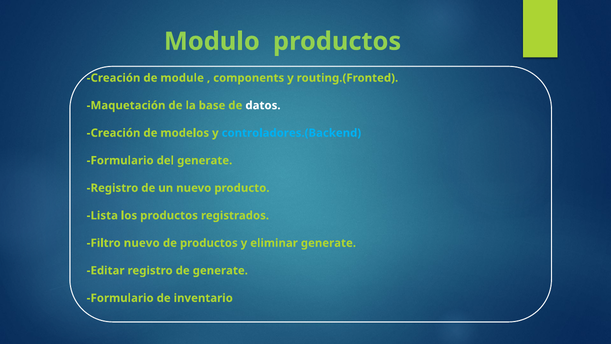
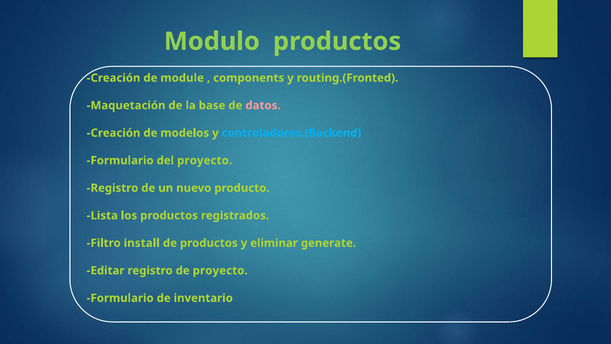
datos colour: white -> pink (263, 105)
del generate: generate -> proyecto (205, 160)
Filtro nuevo: nuevo -> install (142, 243)
de generate: generate -> proyecto (220, 270)
